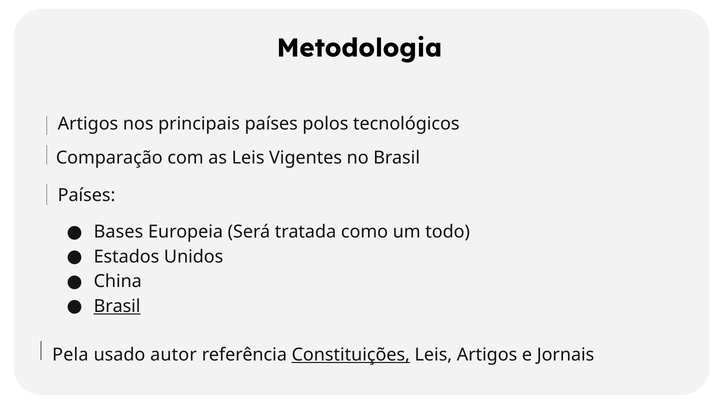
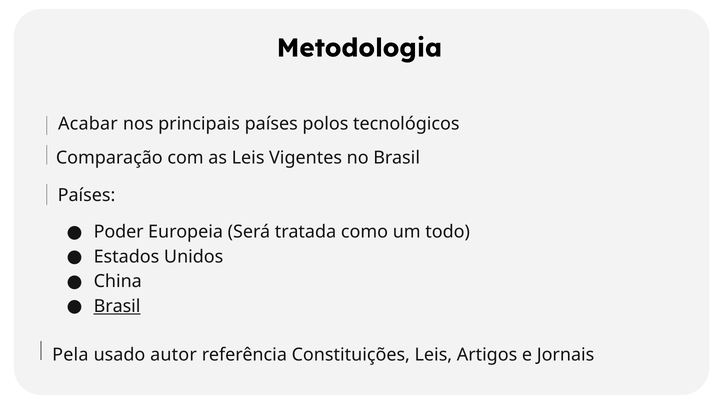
Artigos: Artigos -> Acabar (88, 124)
Bases: Bases -> Poder (119, 232)
Constituições underline: present -> none (351, 355)
